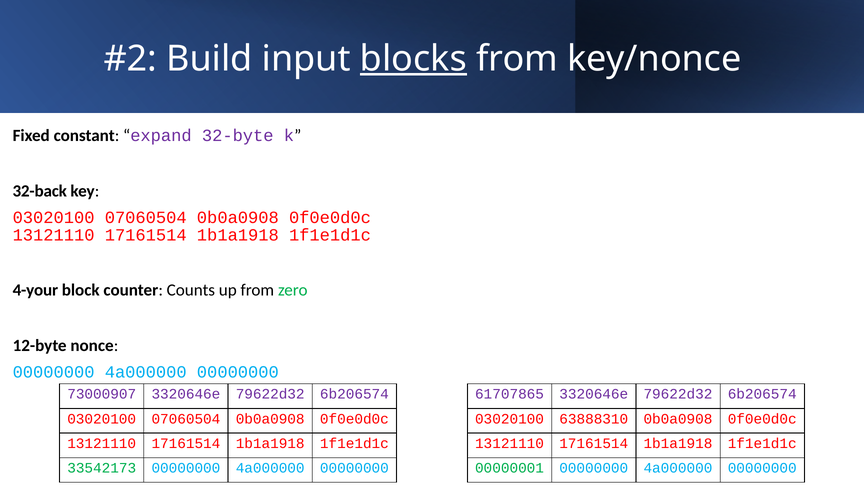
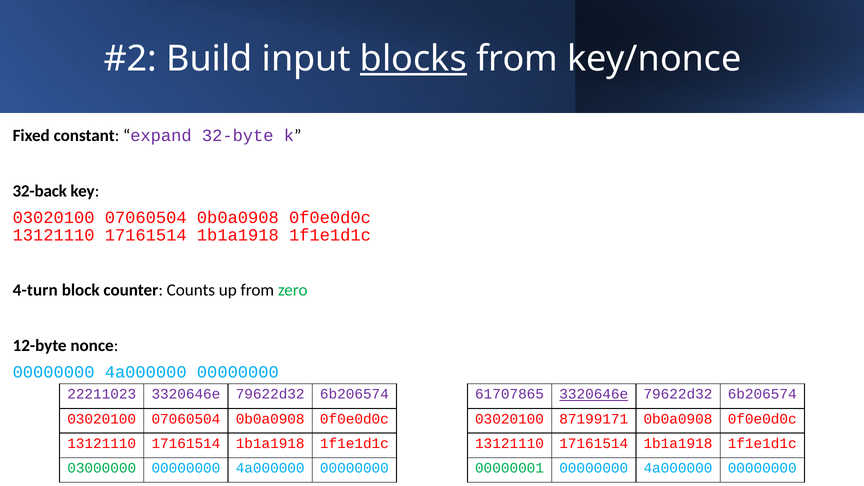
4-your: 4-your -> 4-turn (35, 290)
73000907: 73000907 -> 22211023 (102, 394)
3320646e underline: none -> present (594, 394)
63888310: 63888310 -> 87199171 (594, 419)
33542173: 33542173 -> 03000000 (102, 468)
